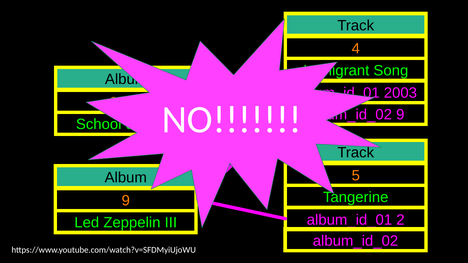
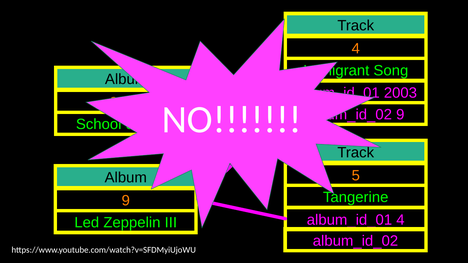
2: 2 -> 4 (400, 220)
